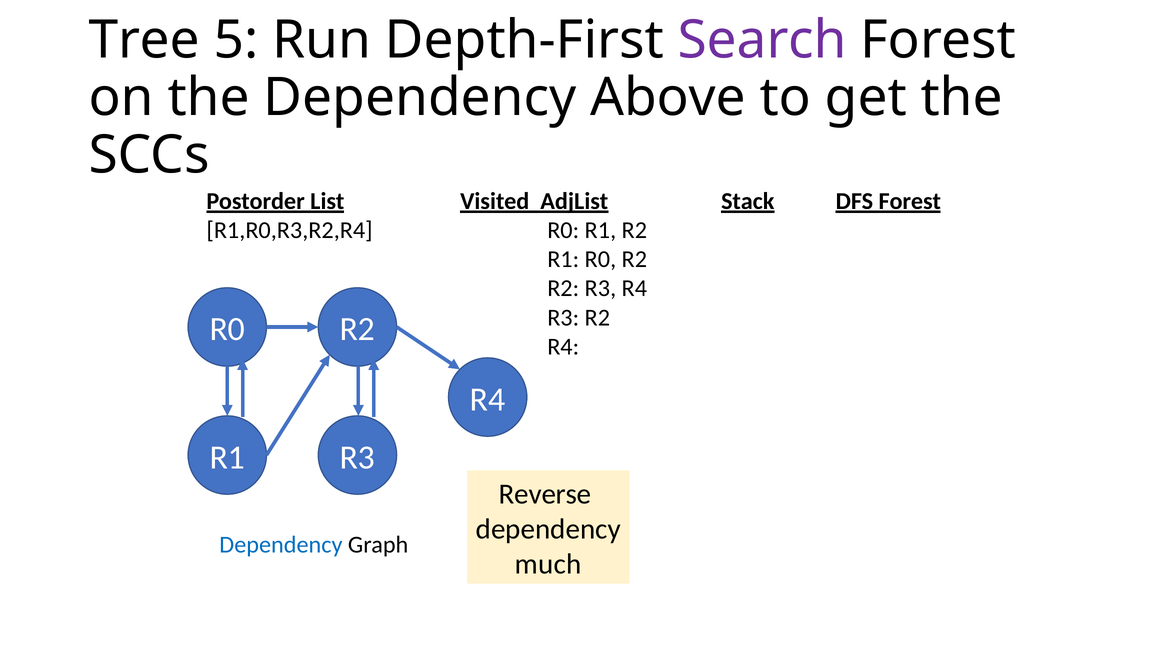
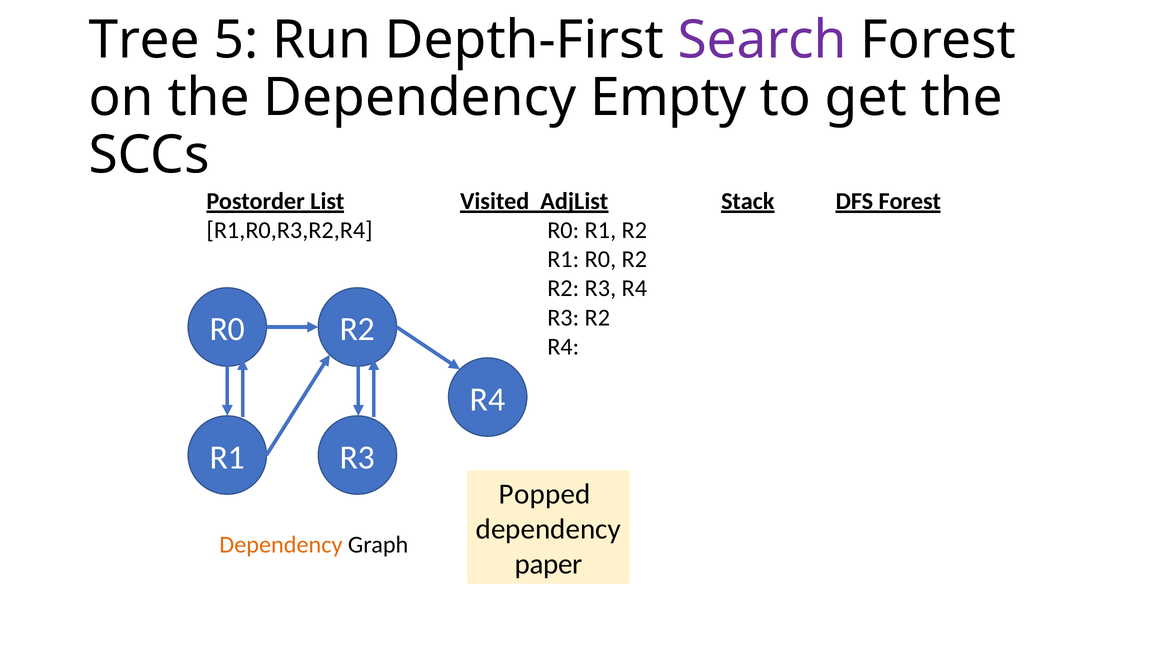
Above: Above -> Empty (668, 98)
Reverse: Reverse -> Popped (545, 494)
Dependency colour: blue -> orange (281, 544)
much: much -> paper (549, 564)
